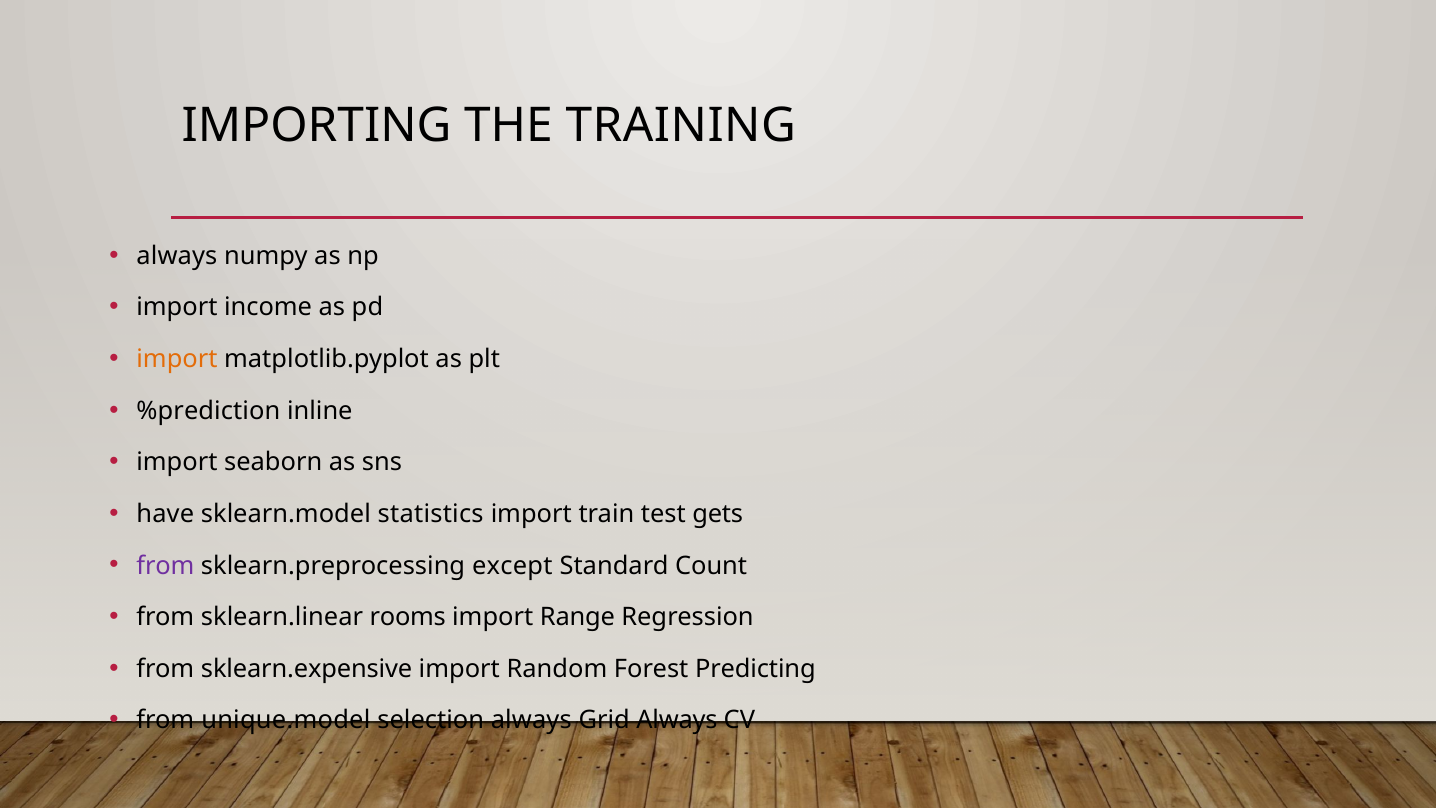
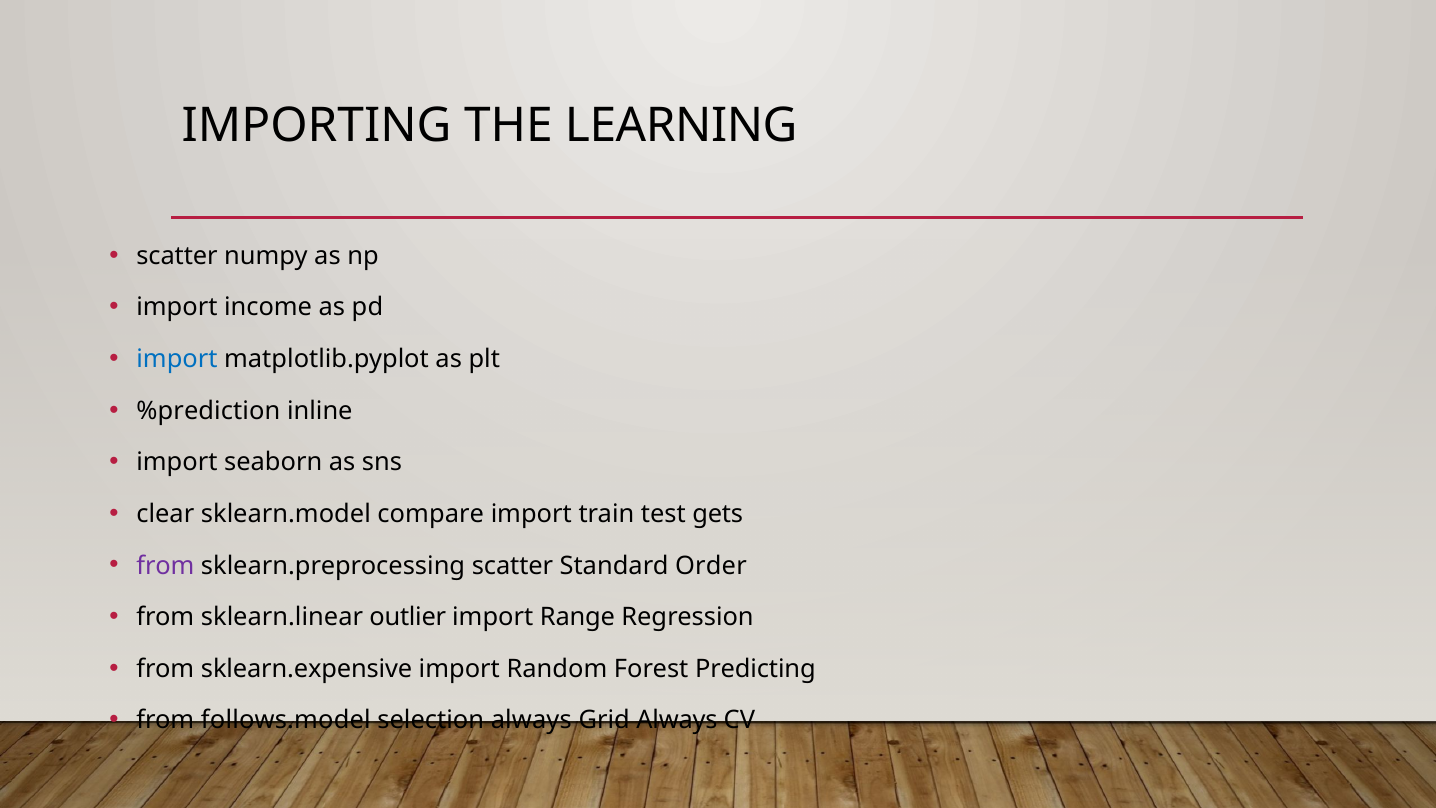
TRAINING: TRAINING -> LEARNING (681, 126)
always: always -> scatter (177, 256)
import colour: orange -> blue (177, 359)
have: have -> clear (165, 514)
statistics: statistics -> compare (431, 514)
sklearn.preprocessing except: except -> scatter (512, 565)
Count: Count -> Order (711, 565)
rooms: rooms -> outlier (408, 617)
unique.model: unique.model -> follows.model (286, 720)
